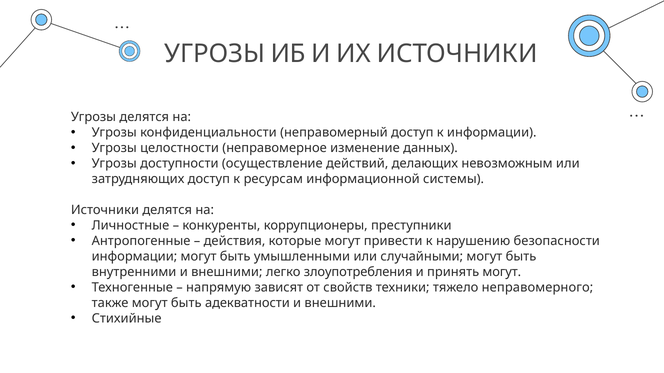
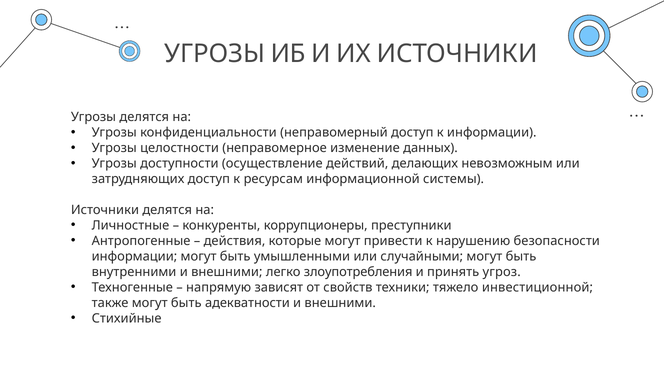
принять могут: могут -> угроз (502, 272)
неправомерного: неправомерного -> инвестиционной (537, 288)
